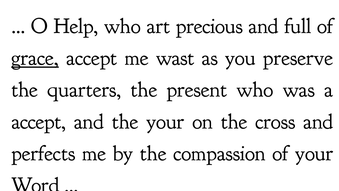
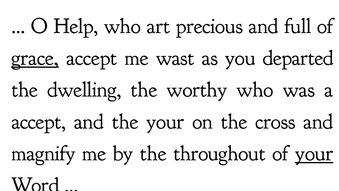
preserve: preserve -> departed (298, 58)
quarters: quarters -> dwelling (84, 90)
present: present -> worthy (197, 90)
perfects: perfects -> magnify (43, 153)
compassion: compassion -> throughout (219, 153)
your underline: none -> present (314, 153)
